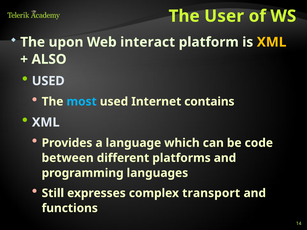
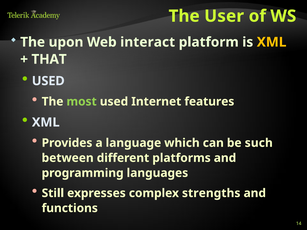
ALSO: ALSO -> THAT (49, 59)
most colour: light blue -> light green (82, 102)
contains: contains -> features (209, 102)
code: code -> such (259, 143)
transport: transport -> strengths (211, 193)
